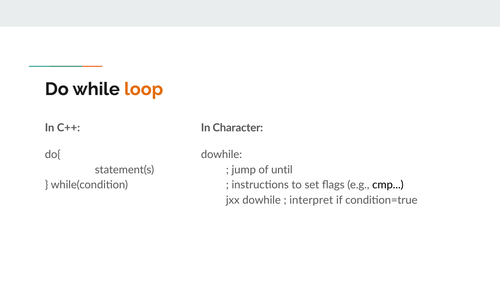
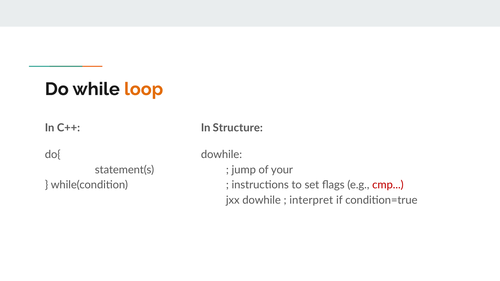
Character: Character -> Structure (238, 128)
until: until -> your (282, 170)
cmp colour: black -> red (388, 185)
